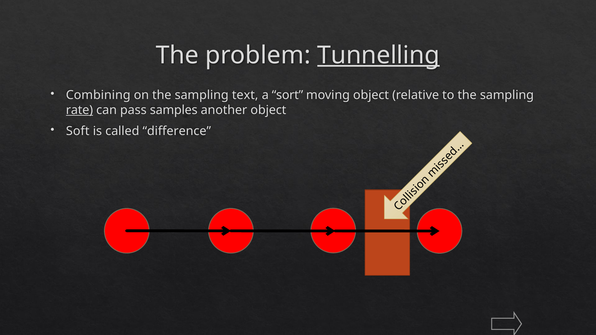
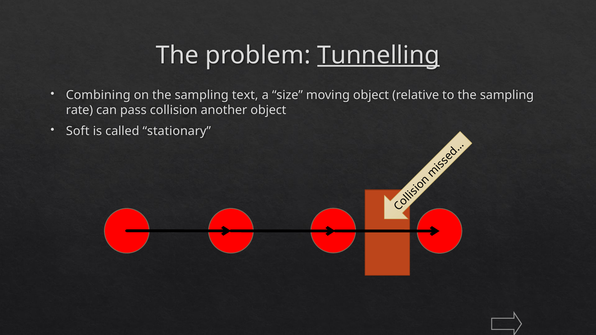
sort: sort -> size (287, 95)
rate underline: present -> none (79, 110)
samples: samples -> collision (174, 110)
difference: difference -> stationary (177, 131)
